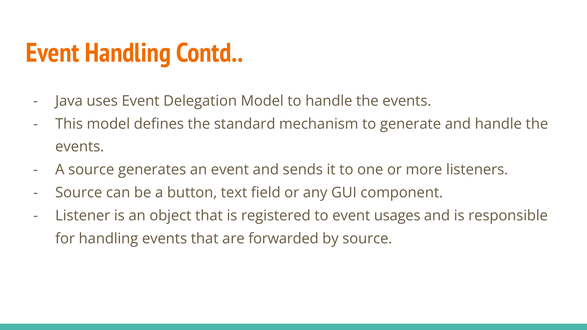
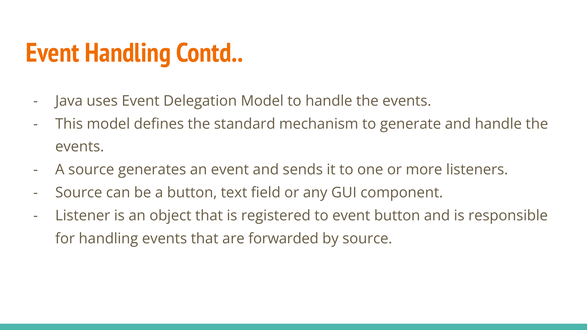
event usages: usages -> button (397, 216)
